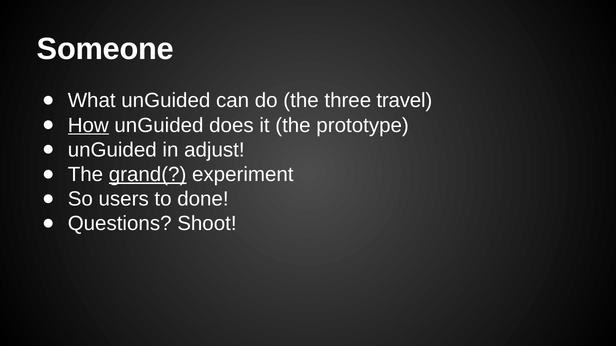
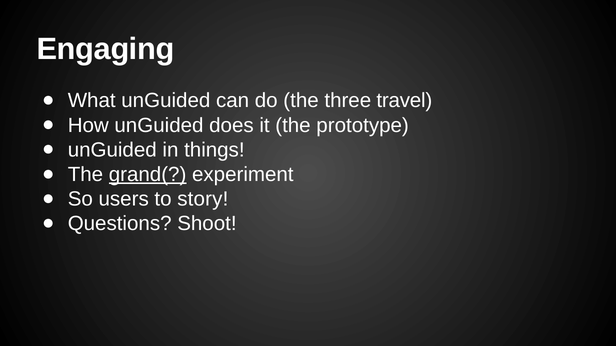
Someone: Someone -> Engaging (106, 49)
How underline: present -> none (88, 125)
adjust: adjust -> things (214, 150)
done: done -> story (203, 199)
